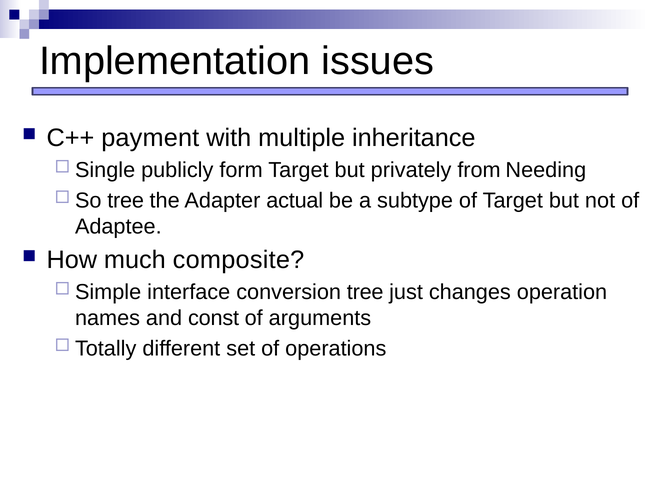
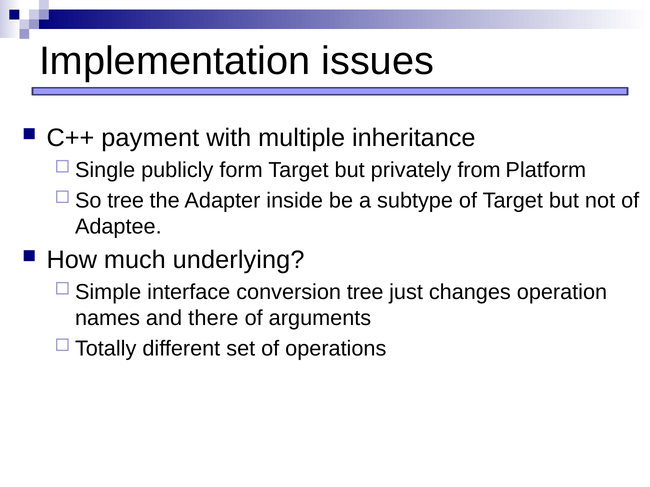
Needing: Needing -> Platform (546, 170)
actual: actual -> inside (295, 201)
composite: composite -> underlying (239, 260)
const: const -> there (213, 318)
